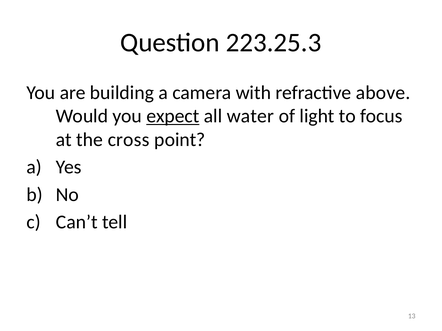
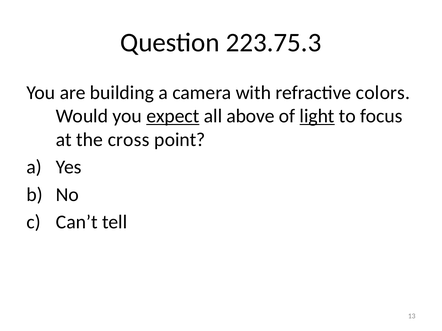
223.25.3: 223.25.3 -> 223.75.3 (274, 43)
above: above -> colors (383, 93)
water: water -> above (251, 116)
light underline: none -> present (317, 116)
